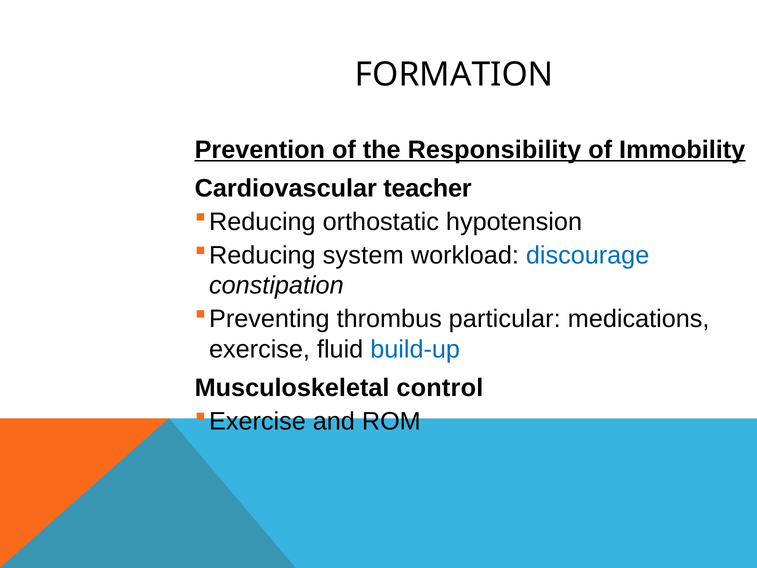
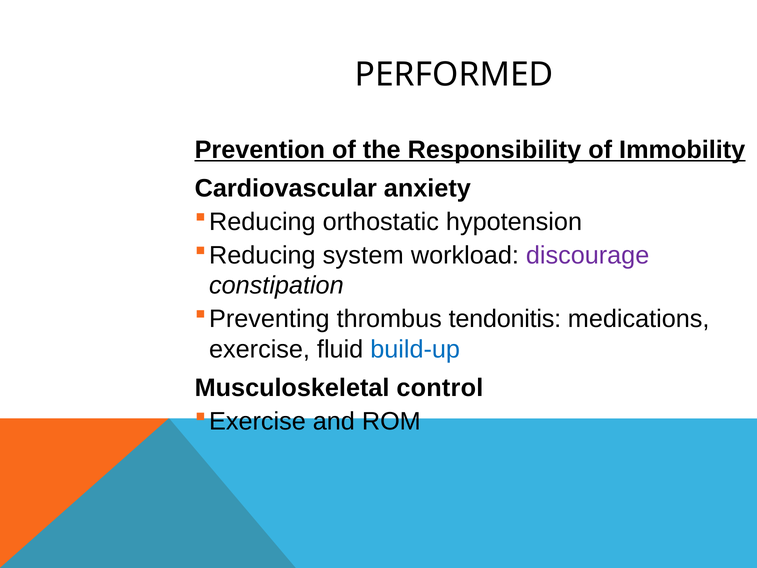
FORMATION: FORMATION -> PERFORMED (454, 75)
teacher: teacher -> anxiety (427, 188)
discourage colour: blue -> purple (588, 255)
particular: particular -> tendonitis (505, 319)
